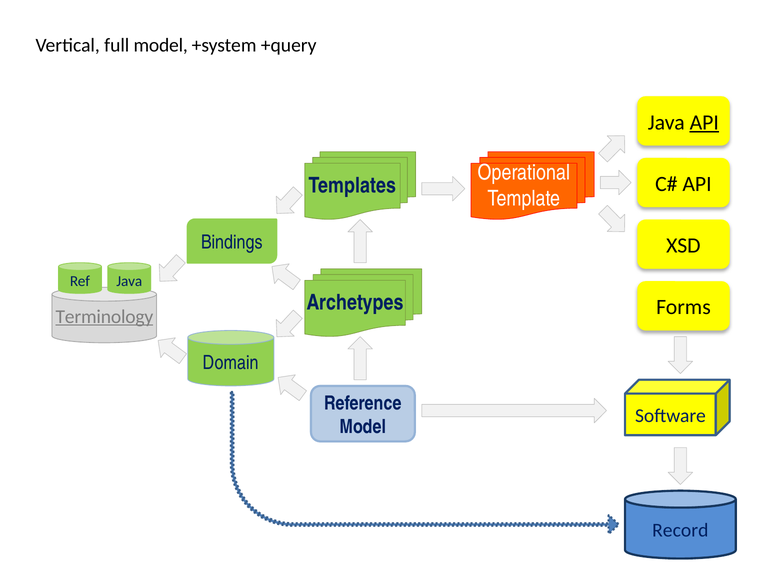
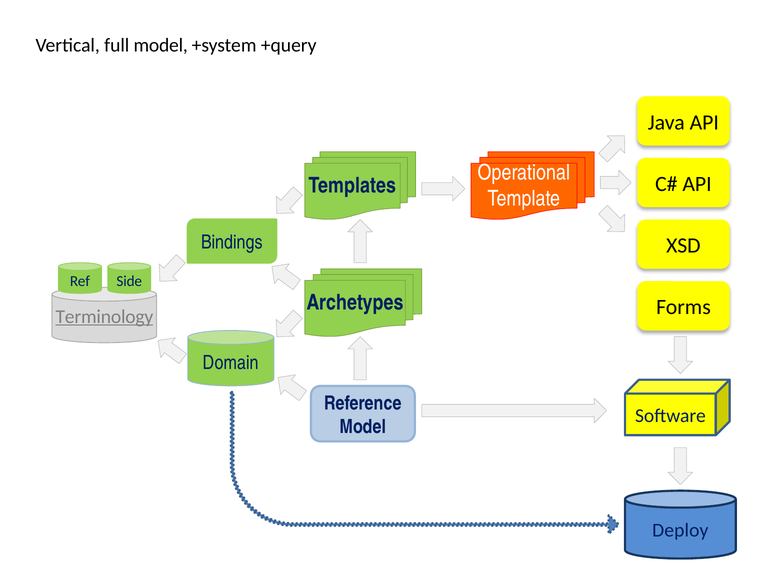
API underline: present -> none (704, 122)
Ref Java: Java -> Side (129, 281)
Record: Record -> Deploy (680, 530)
